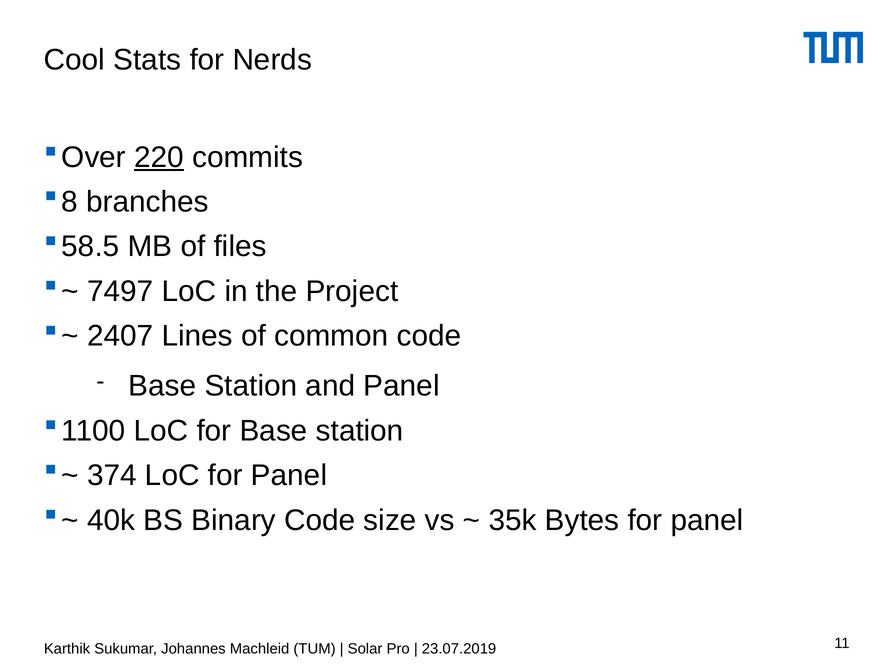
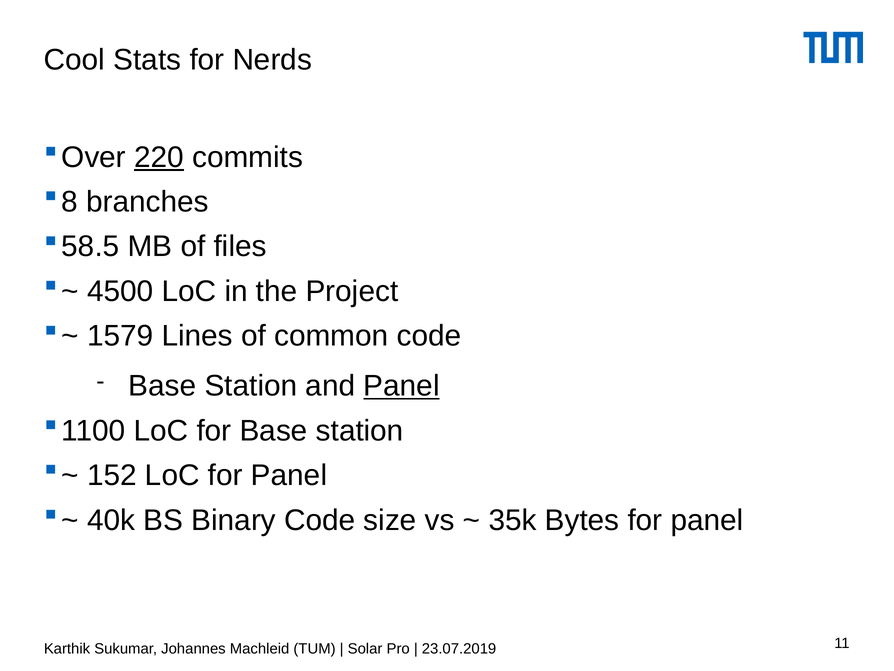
7497: 7497 -> 4500 (120, 291)
2407: 2407 -> 1579 (120, 336)
Panel underline: none -> present (402, 386)
374: 374 -> 152 (112, 475)
